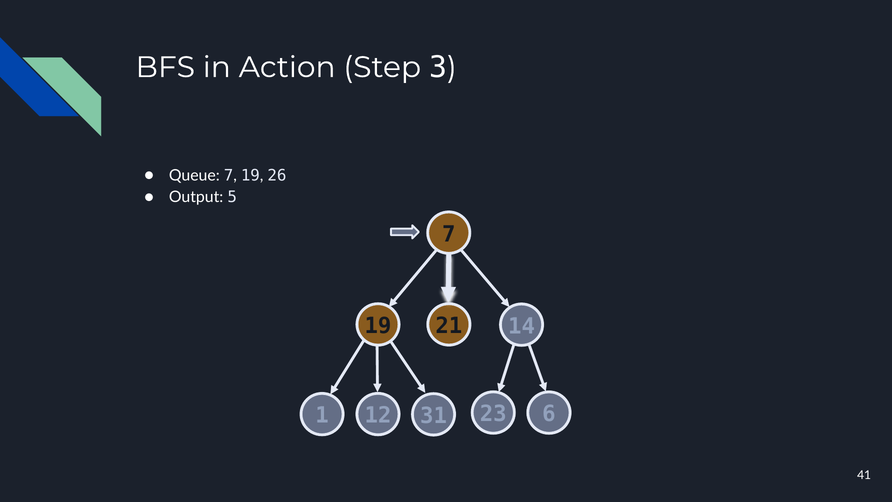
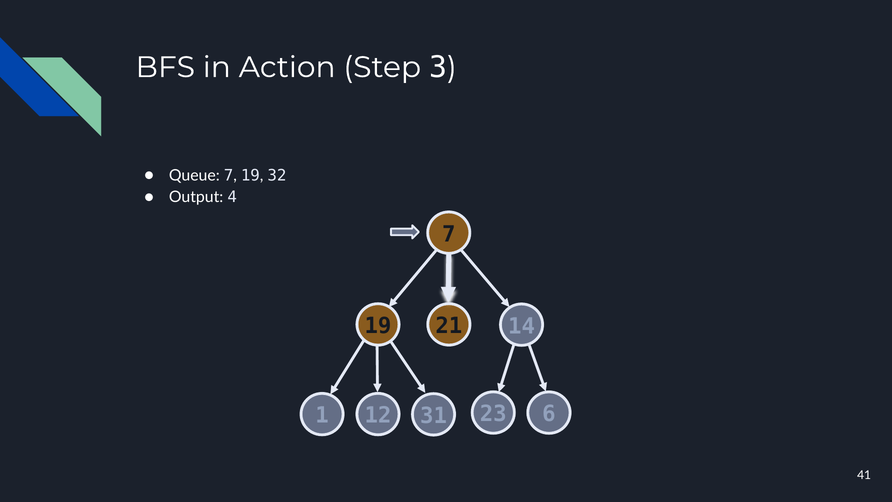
26: 26 -> 32 (277, 175)
5: 5 -> 4 (232, 197)
